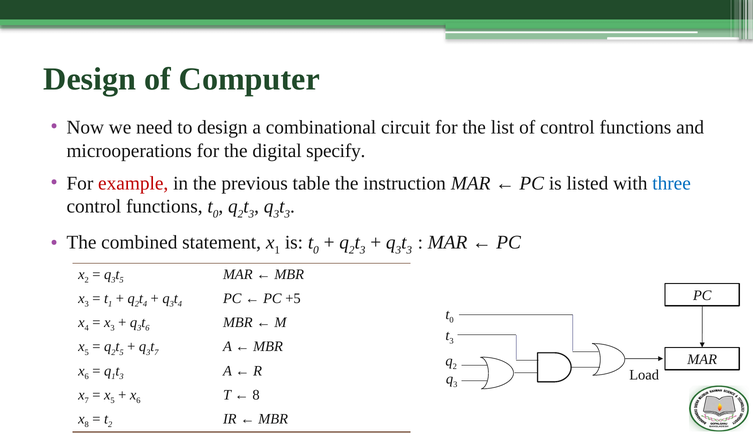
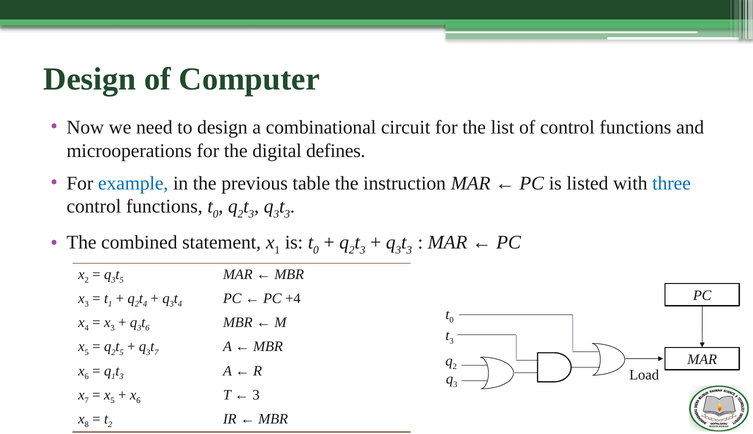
specify: specify -> defines (336, 151)
example colour: red -> blue (133, 184)
+5: +5 -> +4 (293, 299)
8: 8 -> 3 (256, 395)
